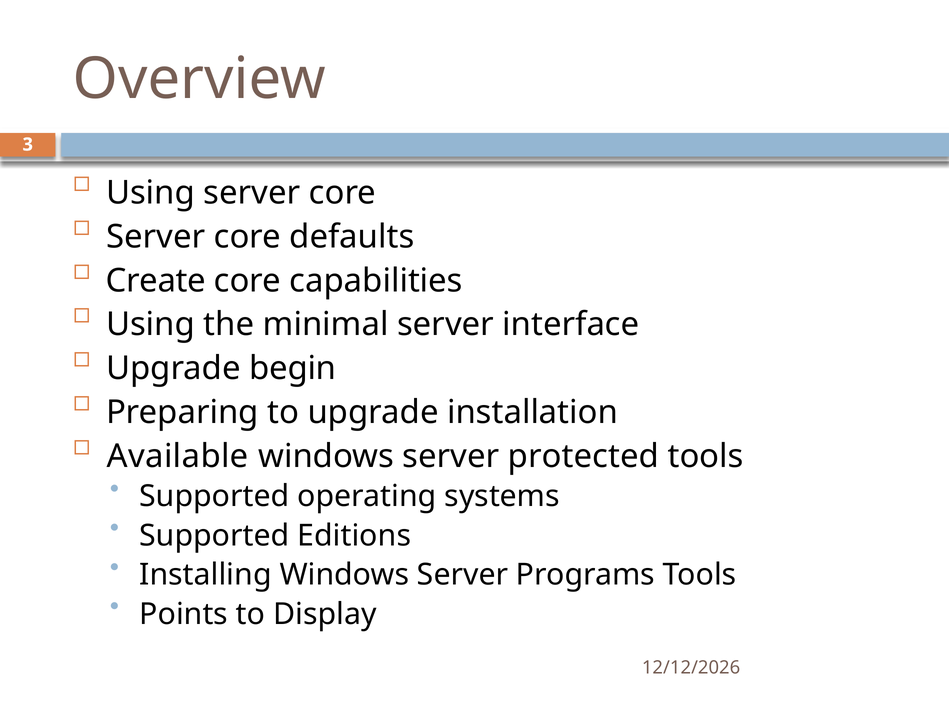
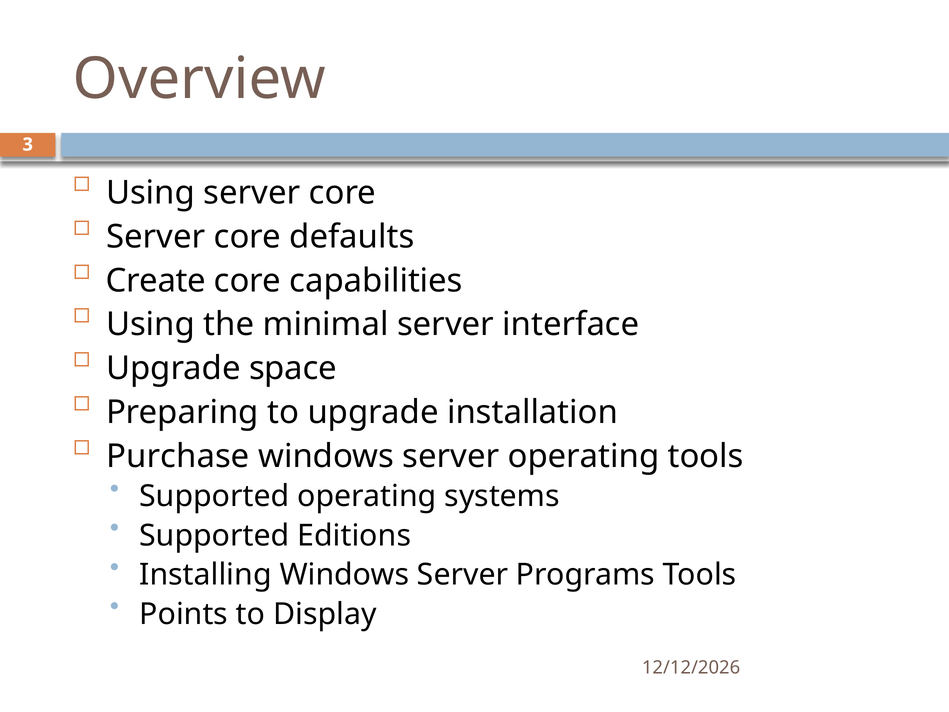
begin: begin -> space (293, 368)
Available: Available -> Purchase (178, 456)
server protected: protected -> operating (584, 456)
